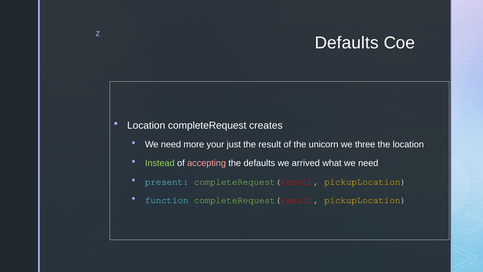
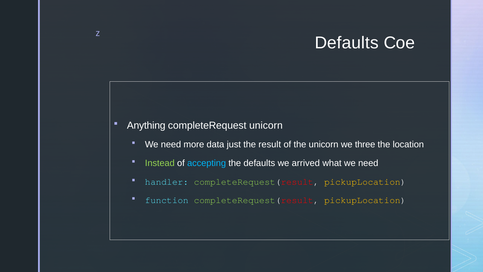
Location: Location -> Anything (146, 125)
completeRequest creates: creates -> unicorn (266, 125)
your: your -> data (215, 144)
accepting colour: pink -> light blue (207, 163)
present: present -> handler (167, 181)
